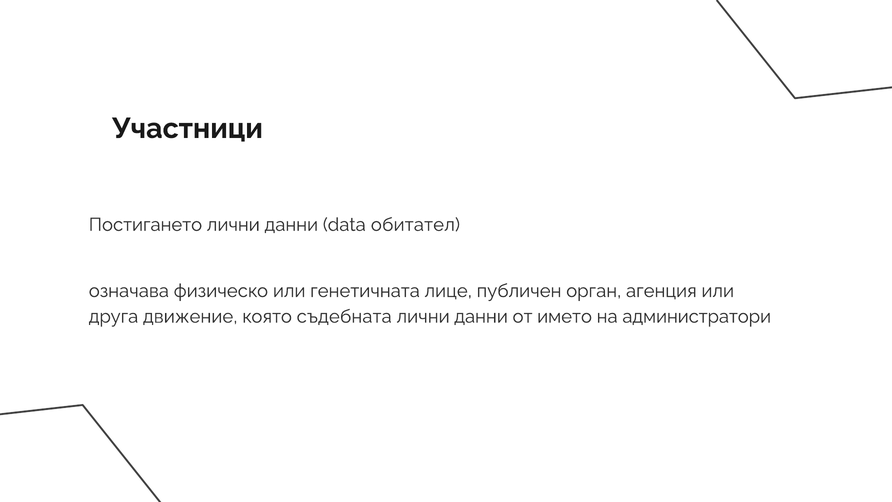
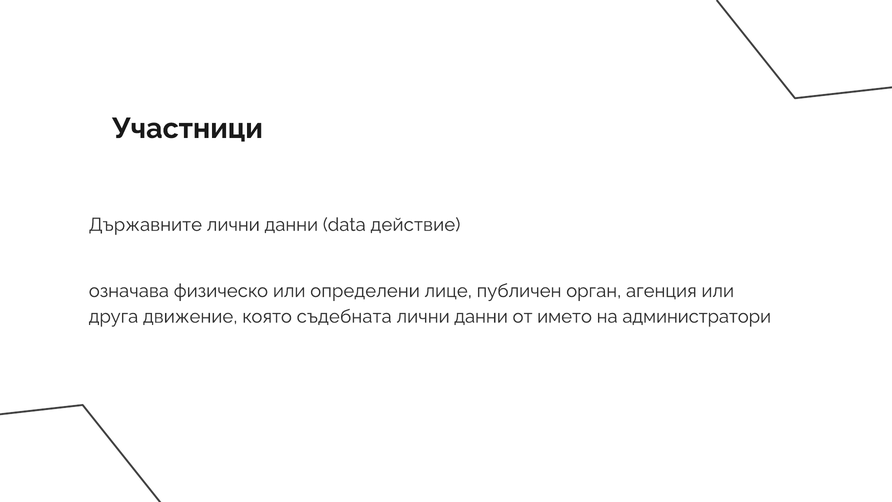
Постигането: Постигането -> Държавните (145, 225)
обитател: обитател -> действие (415, 225)
генетичната: генетичната -> определени (365, 291)
